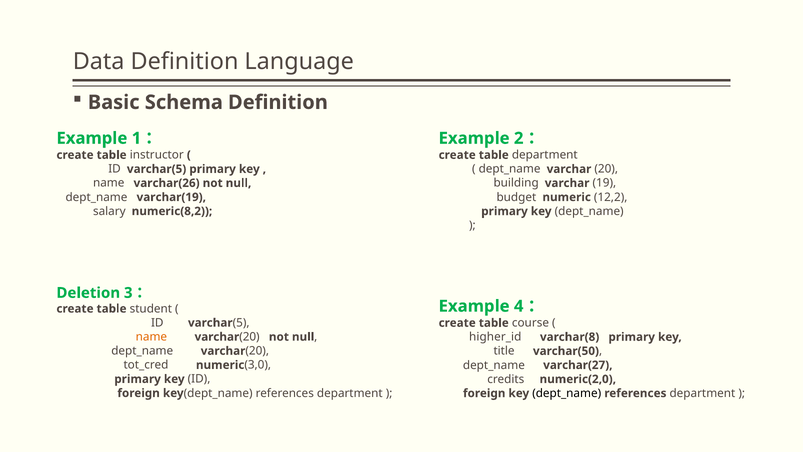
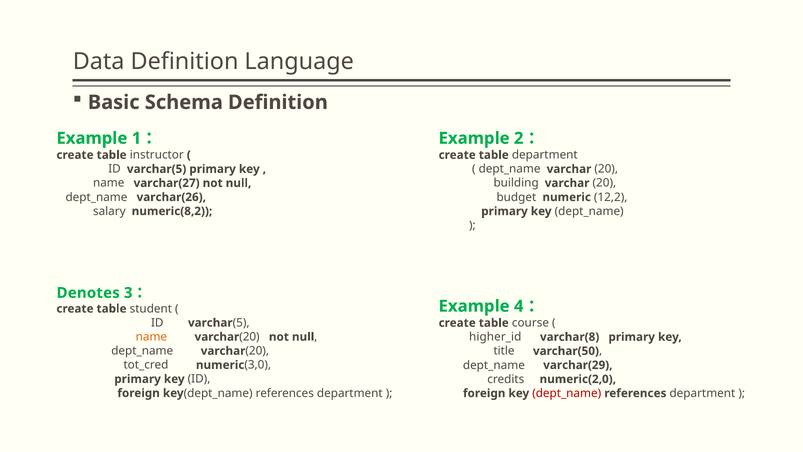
varchar(26: varchar(26 -> varchar(27 (167, 183)
building varchar 19: 19 -> 20 (604, 183)
varchar(19: varchar(19 -> varchar(26 (171, 197)
Deletion: Deletion -> Denotes (88, 293)
varchar(27: varchar(27 -> varchar(29 (578, 365)
dept_name colour: black -> red (567, 393)
